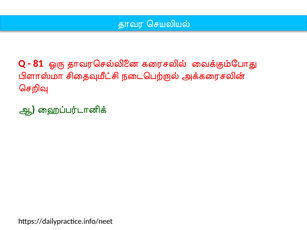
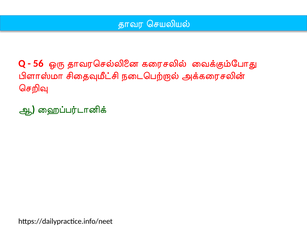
81: 81 -> 56 (38, 64)
